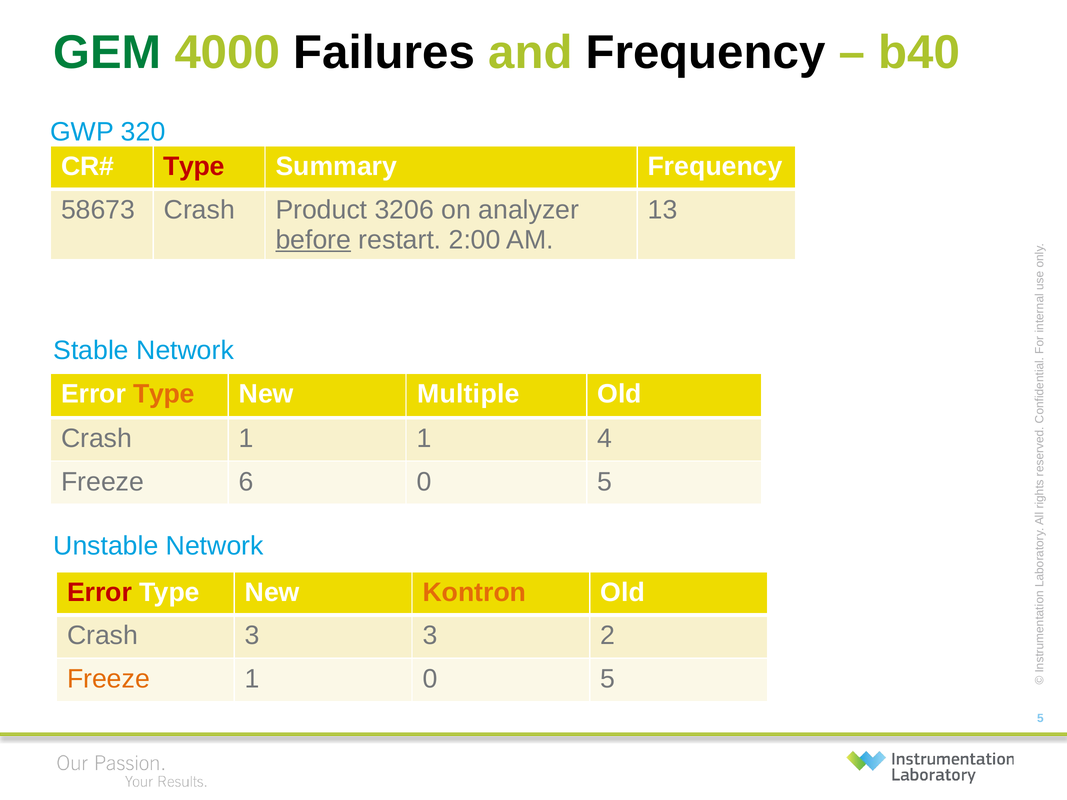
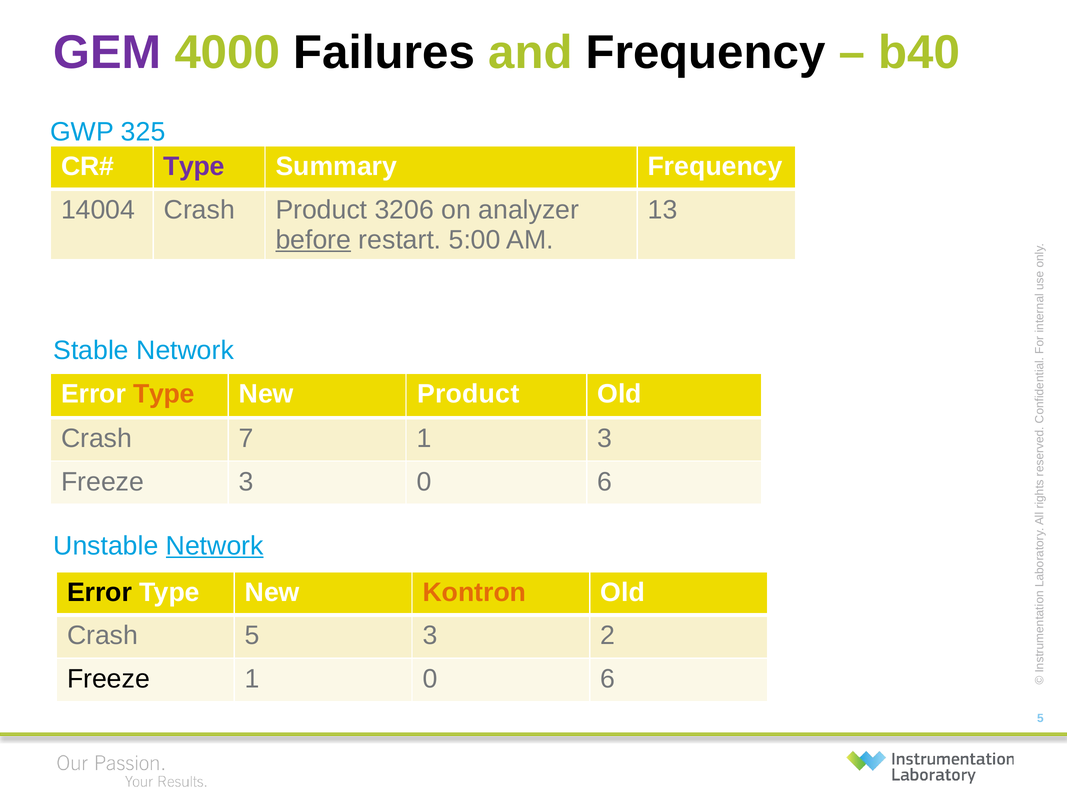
GEM colour: green -> purple (107, 53)
320: 320 -> 325 (143, 132)
Type colour: red -> purple (194, 167)
58673: 58673 -> 14004 (98, 210)
2:00: 2:00 -> 5:00 (475, 240)
New Multiple: Multiple -> Product (468, 394)
Crash 1: 1 -> 7 (246, 439)
1 4: 4 -> 3 (605, 439)
Freeze 6: 6 -> 3 (246, 482)
5: 5 -> 6 (605, 482)
Network underline: none -> present (215, 546)
Error colour: red -> black (100, 593)
Crash 3: 3 -> 5 (252, 636)
Freeze colour: orange -> black (108, 679)
1 0 5: 5 -> 6 (608, 679)
